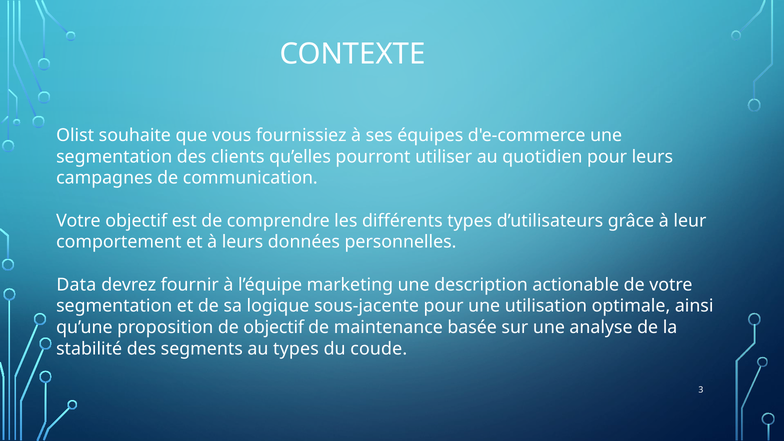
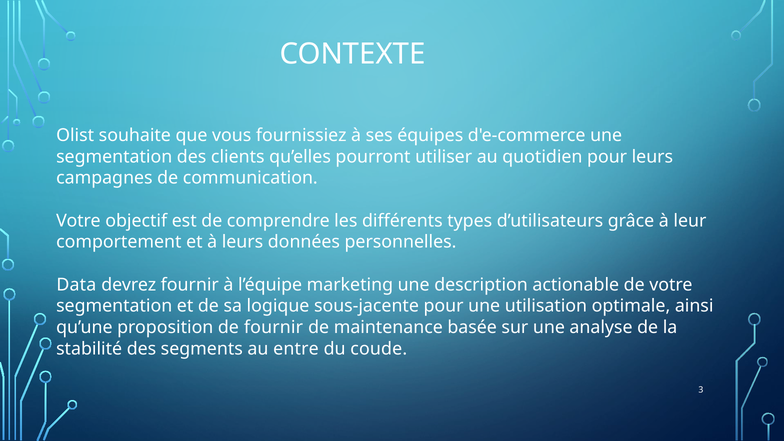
de objectif: objectif -> fournir (273, 327)
au types: types -> entre (296, 349)
